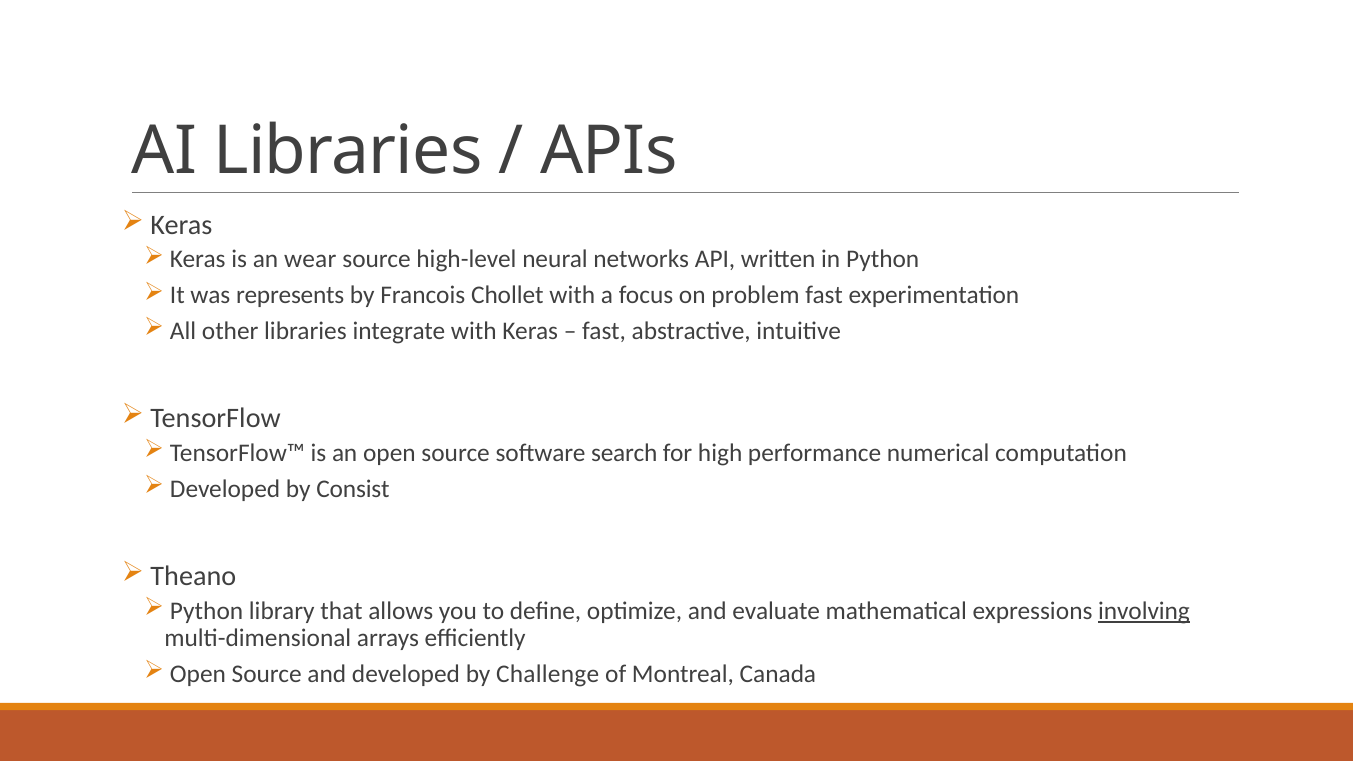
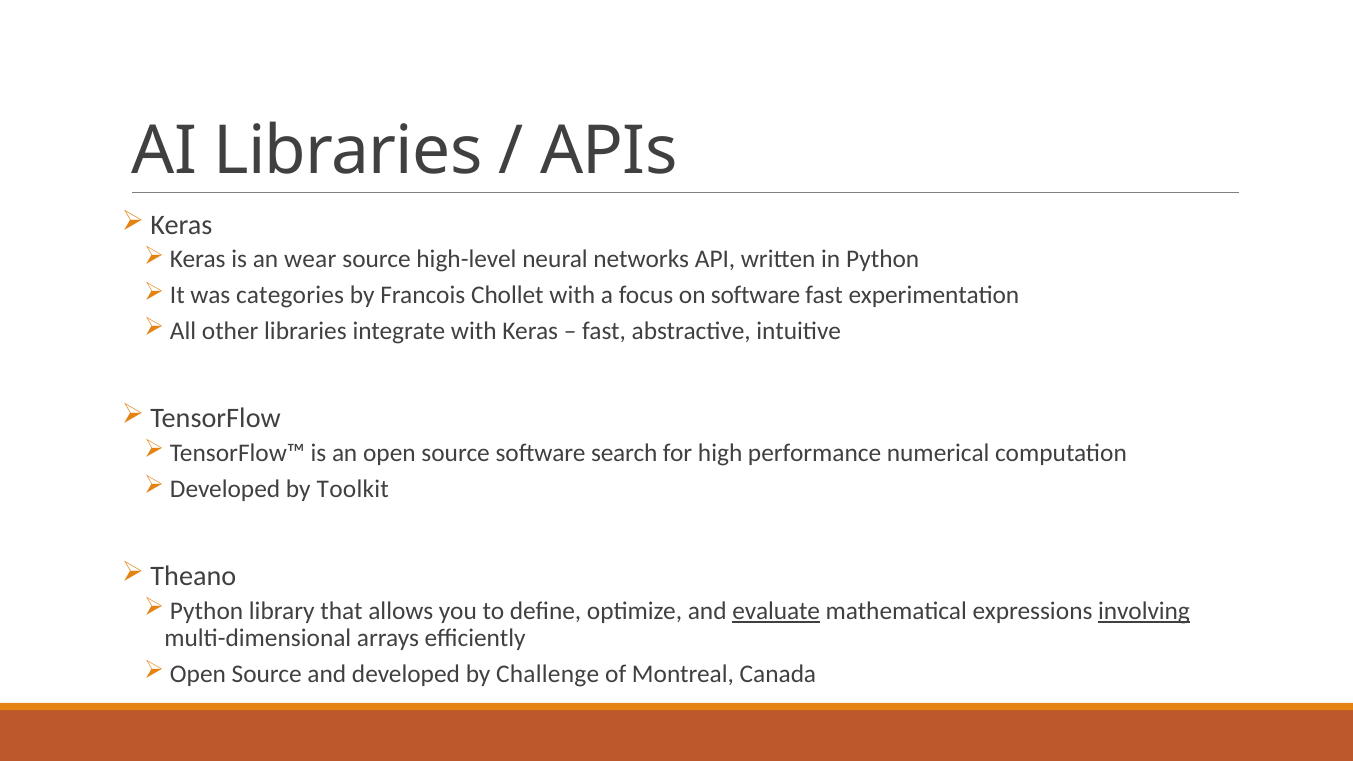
represents: represents -> categories (290, 295)
on problem: problem -> software (756, 295)
Consist: Consist -> Toolkit (353, 489)
evaluate underline: none -> present (776, 611)
